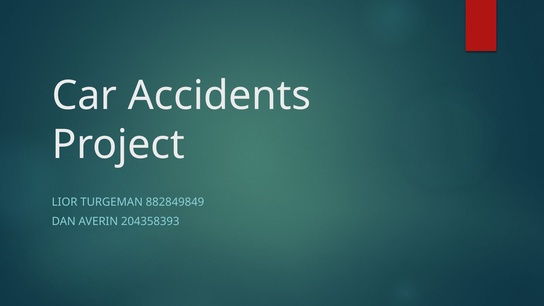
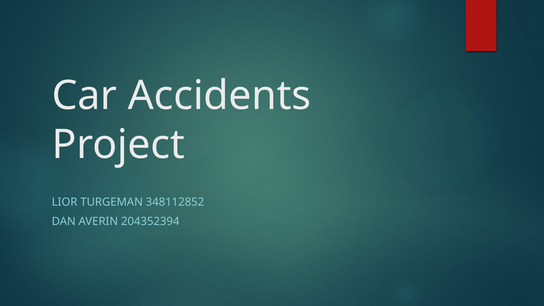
882849849: 882849849 -> 348112852 (175, 202)
204358393: 204358393 -> 204352394 (150, 221)
